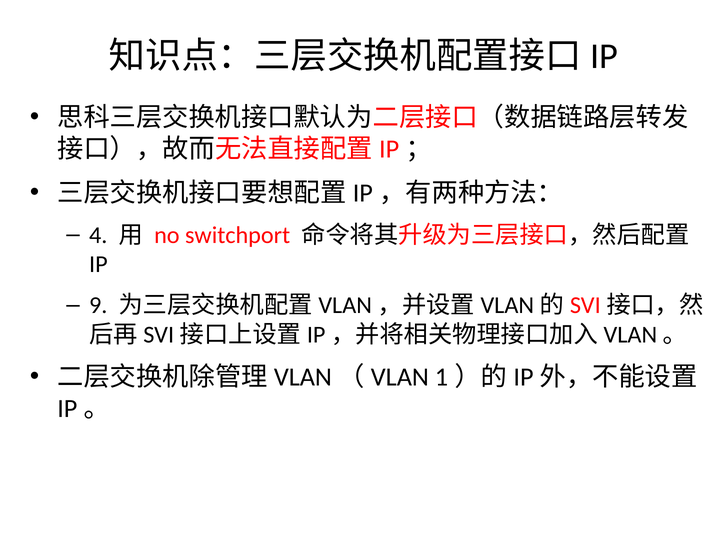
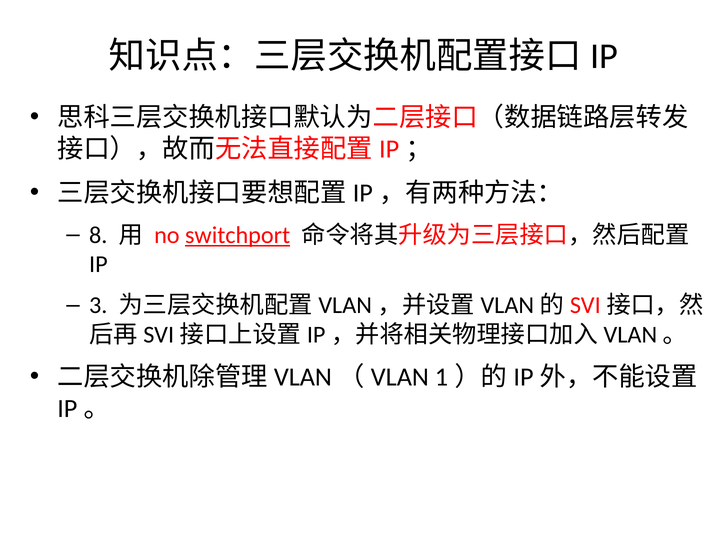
4: 4 -> 8 (98, 235)
switchport underline: none -> present (238, 235)
9: 9 -> 3 (98, 306)
